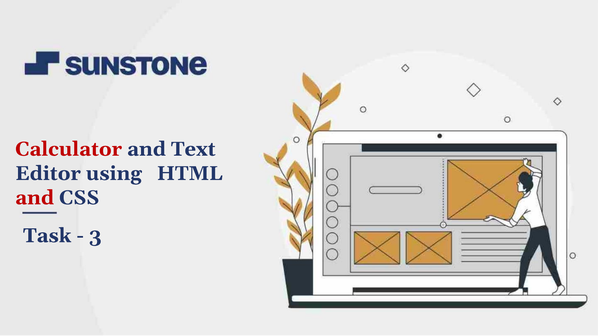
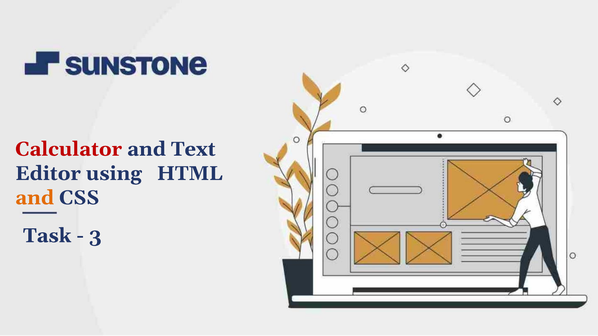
and colour: red -> orange (35, 198)
